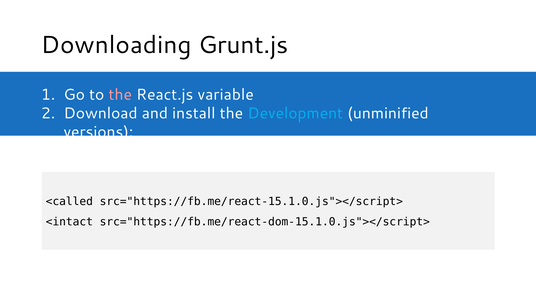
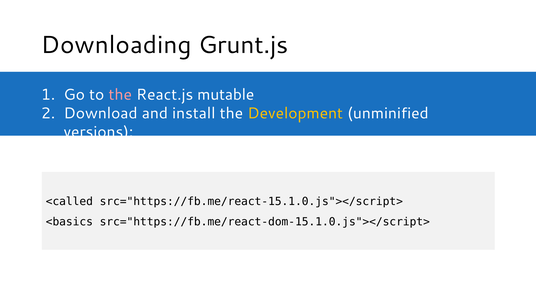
variable: variable -> mutable (226, 94)
Development colour: light blue -> yellow (295, 113)
<intact: <intact -> <basics (69, 221)
